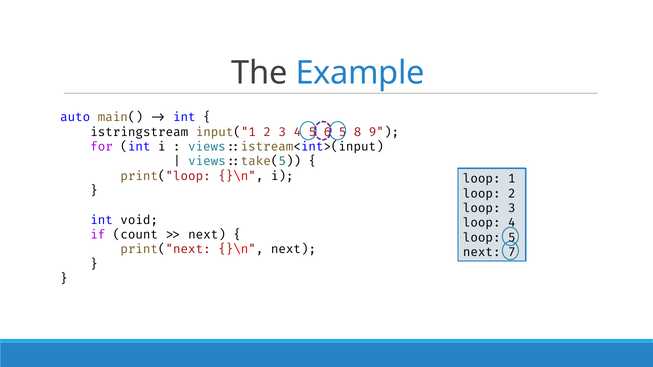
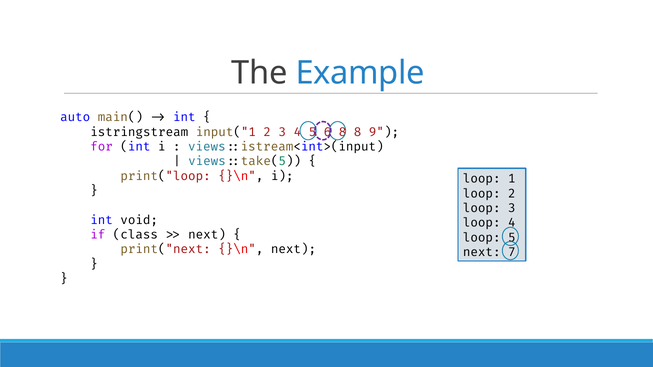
6 5: 5 -> 8 (343, 132)
count: count -> class (135, 235)
